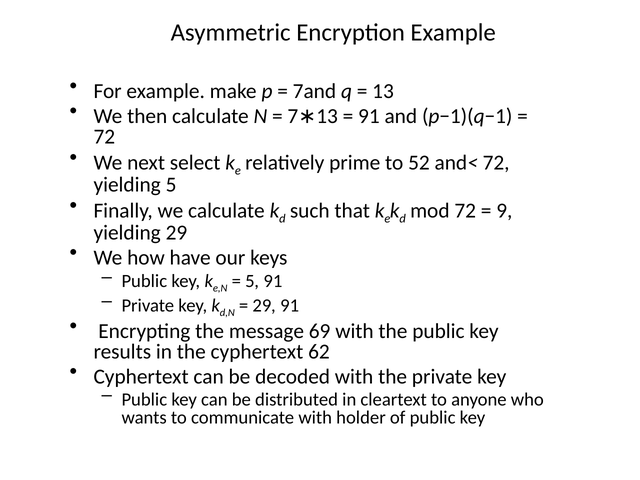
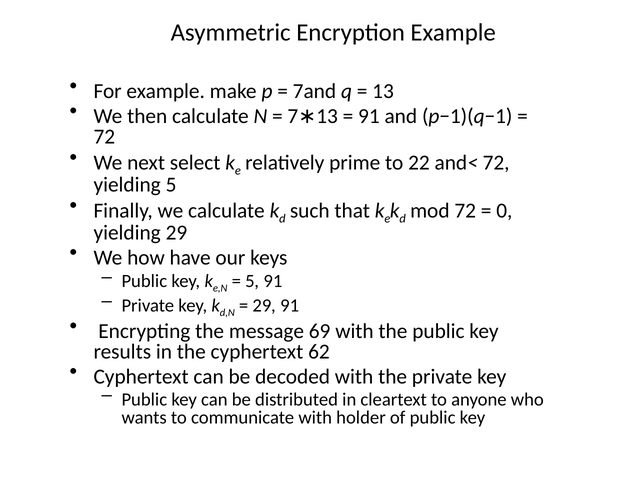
52: 52 -> 22 (419, 163)
9: 9 -> 0 (504, 211)
